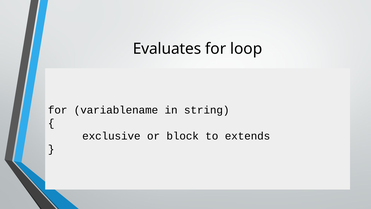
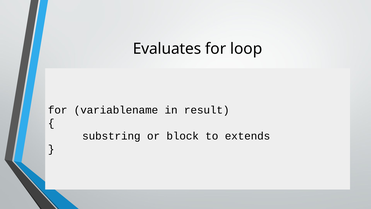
string: string -> result (207, 110)
exclusive: exclusive -> substring (111, 136)
